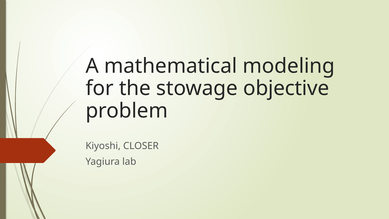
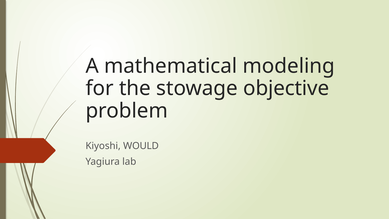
CLOSER: CLOSER -> WOULD (141, 146)
